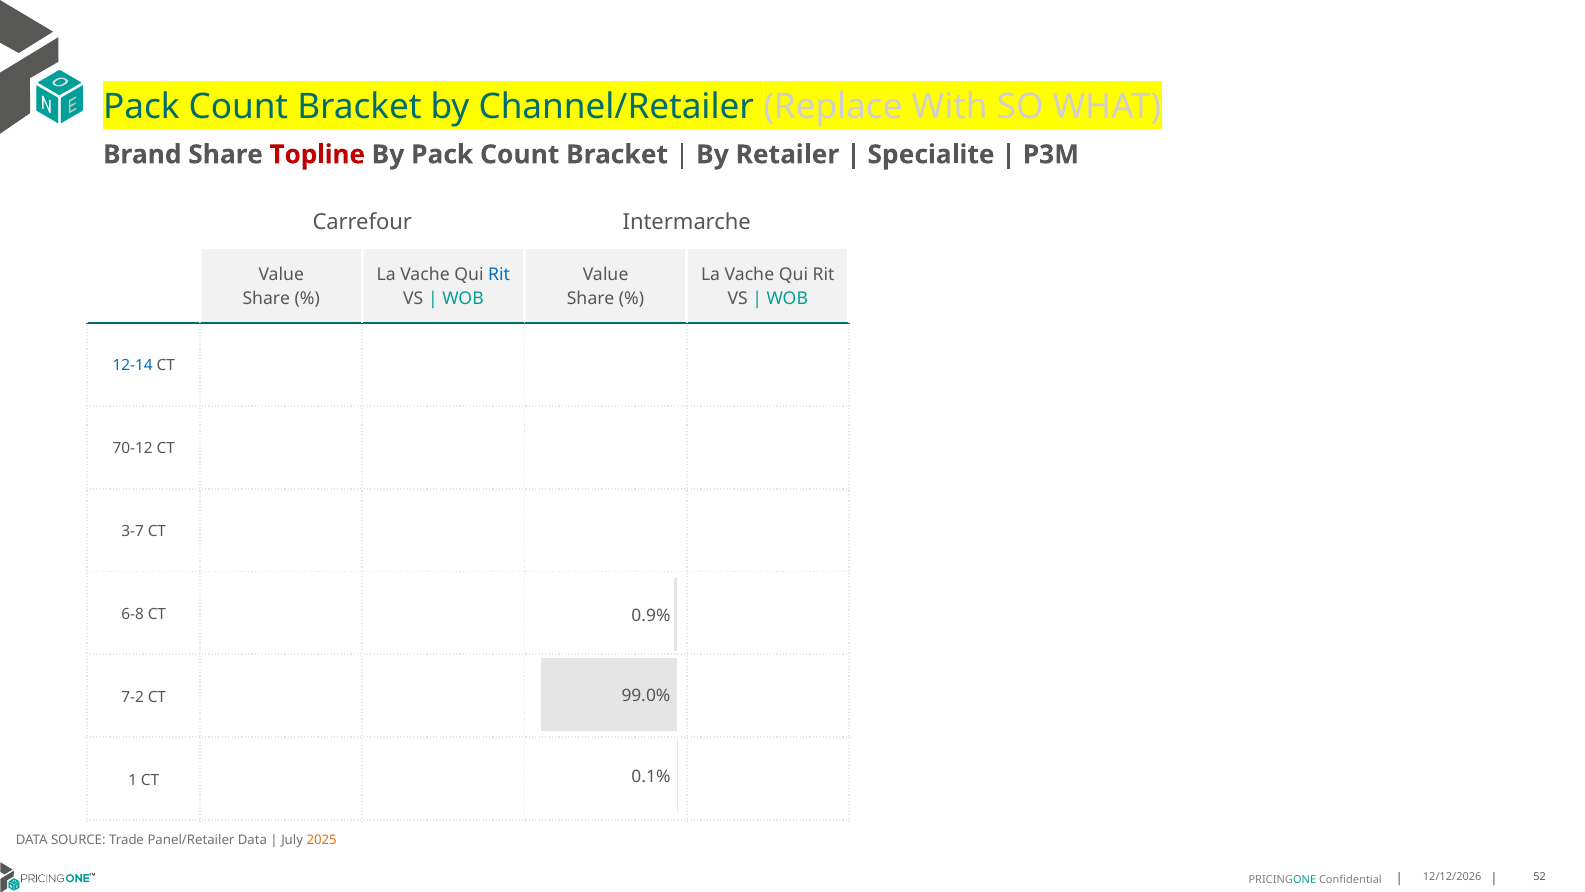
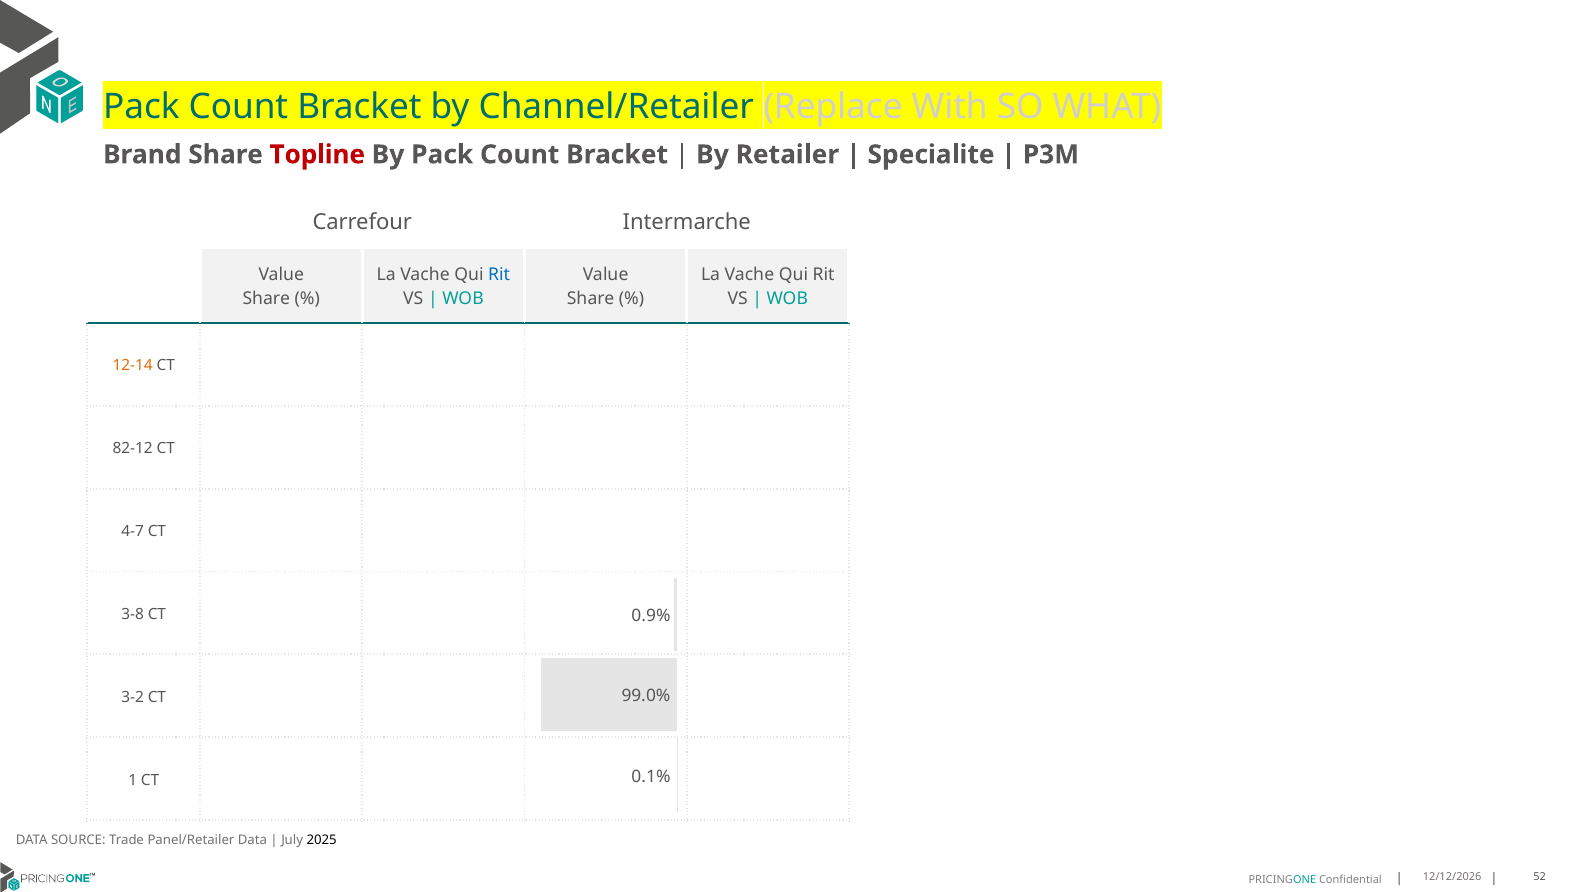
12-14 colour: blue -> orange (133, 366)
70-12: 70-12 -> 82-12 (133, 448)
3-7: 3-7 -> 4-7 (133, 531)
6-8: 6-8 -> 3-8 (133, 614)
7-2: 7-2 -> 3-2 (133, 697)
2025 colour: orange -> black (322, 840)
